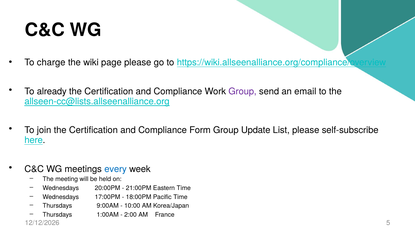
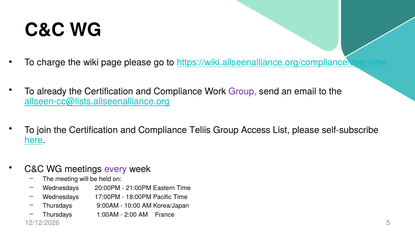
Form: Form -> Teliis (200, 130)
Update: Update -> Access (256, 130)
every colour: blue -> purple (116, 169)
